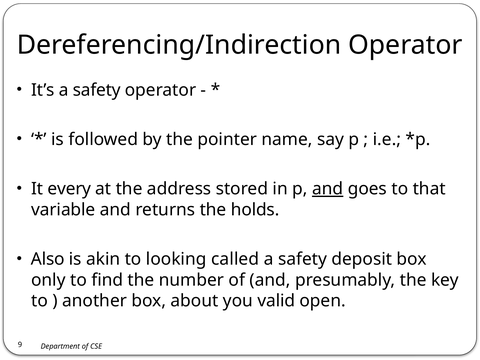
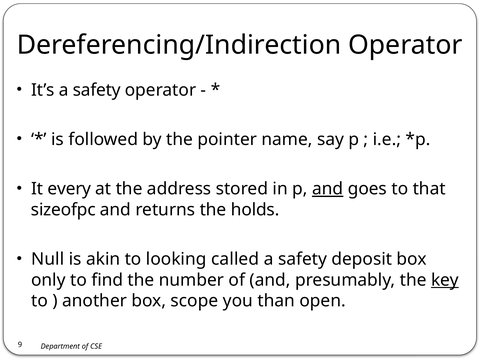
variable: variable -> sizeofpc (63, 210)
Also: Also -> Null (48, 259)
key underline: none -> present (445, 280)
about: about -> scope (194, 301)
valid: valid -> than (276, 301)
